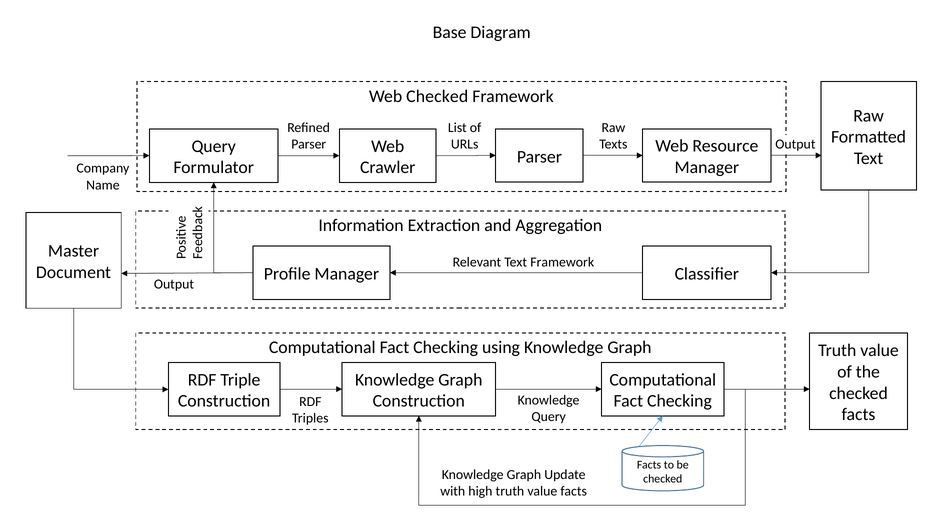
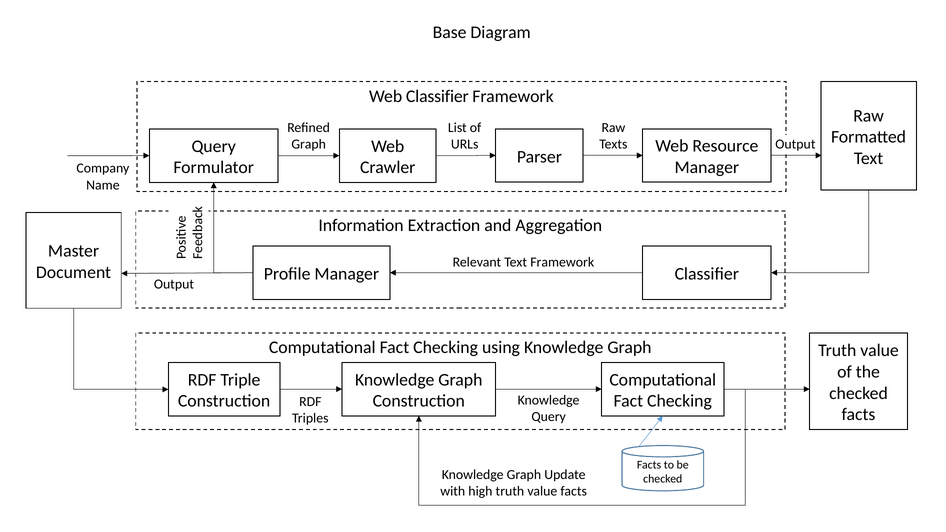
Web Checked: Checked -> Classifier (437, 96)
Parser: Parser -> Graph (309, 144)
